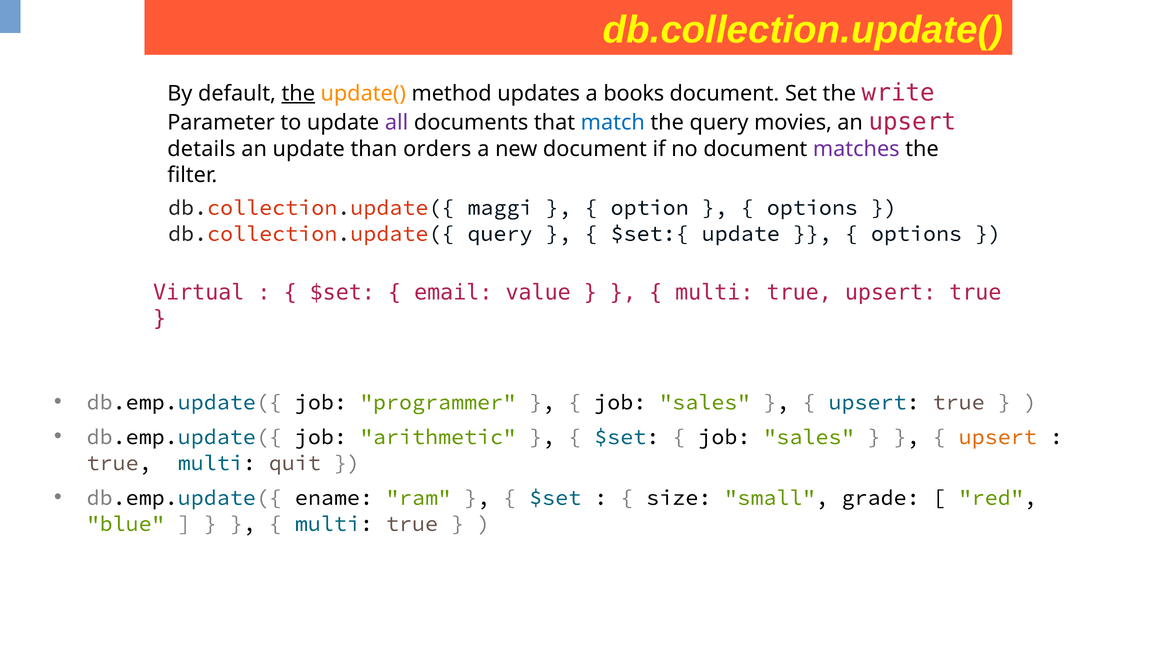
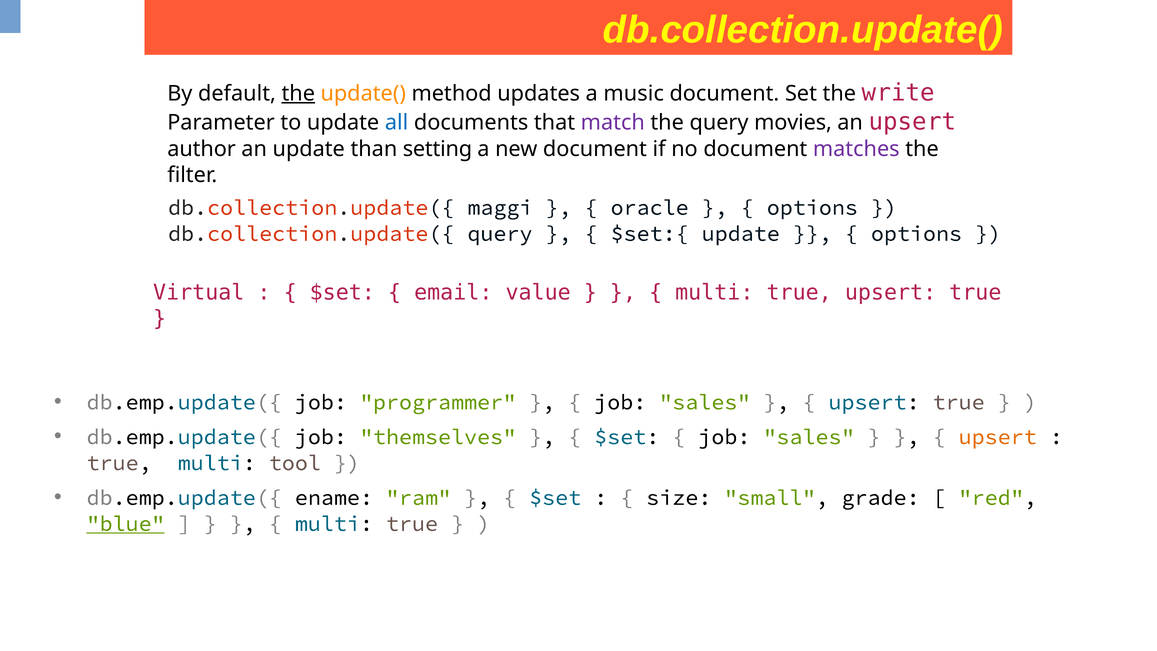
books: books -> music (634, 94)
all colour: purple -> blue (397, 122)
match colour: blue -> purple (613, 122)
details: details -> author (202, 149)
orders: orders -> setting (437, 149)
option: option -> oracle (650, 208)
arithmetic: arithmetic -> themselves (438, 437)
quit: quit -> tool (295, 463)
blue underline: none -> present (126, 524)
